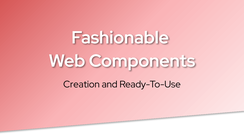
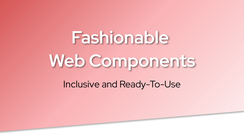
Creation: Creation -> Inclusive (81, 85)
